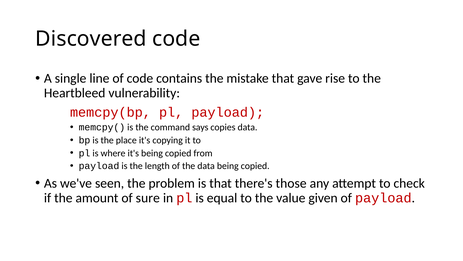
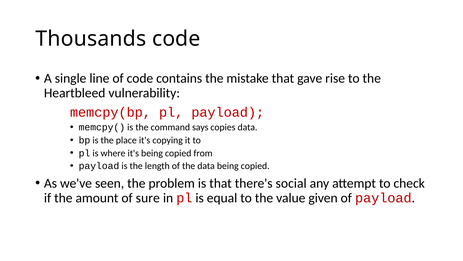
Discovered: Discovered -> Thousands (91, 39)
those: those -> social (291, 183)
